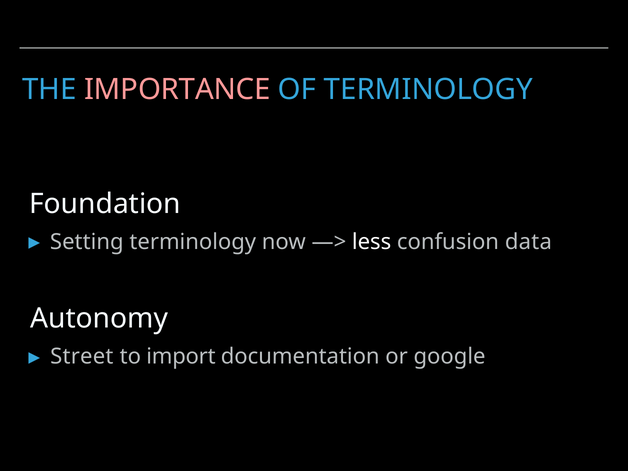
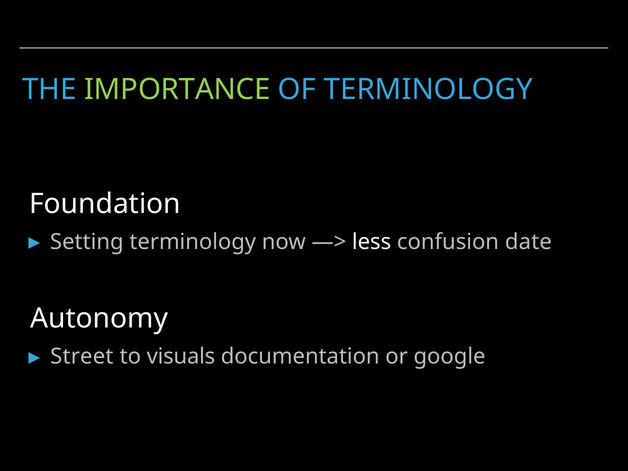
IMPORTANCE colour: pink -> light green (177, 90)
data: data -> date (528, 242)
import: import -> visuals (181, 357)
